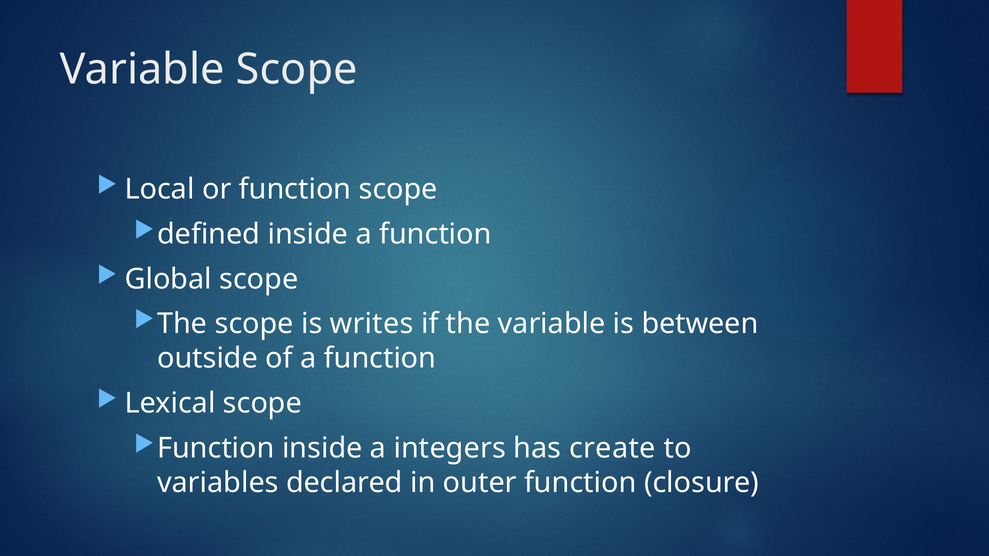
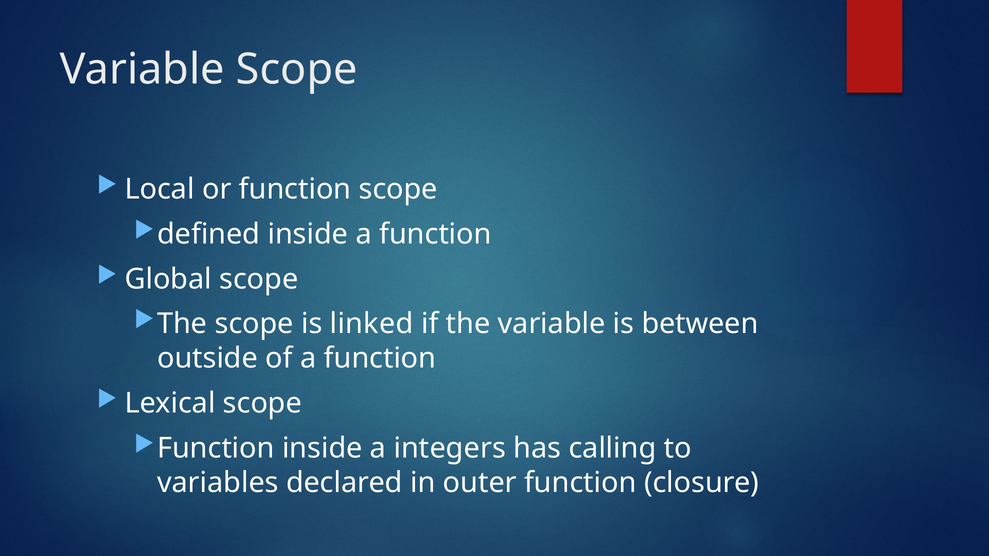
writes: writes -> linked (372, 324)
create: create -> calling (612, 448)
